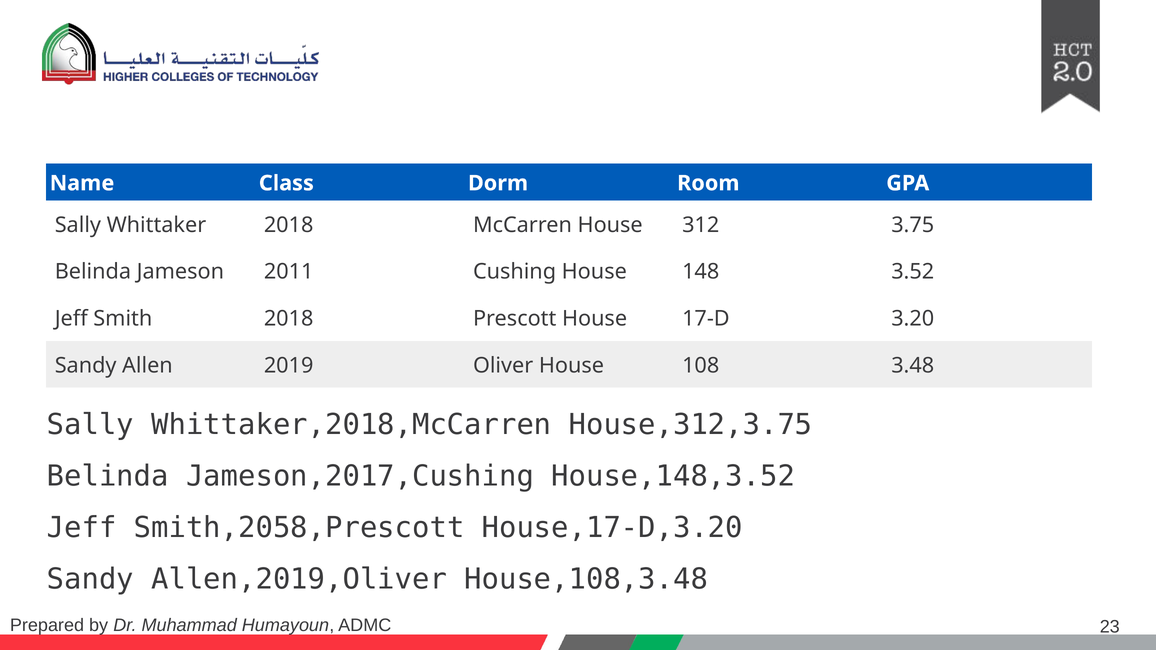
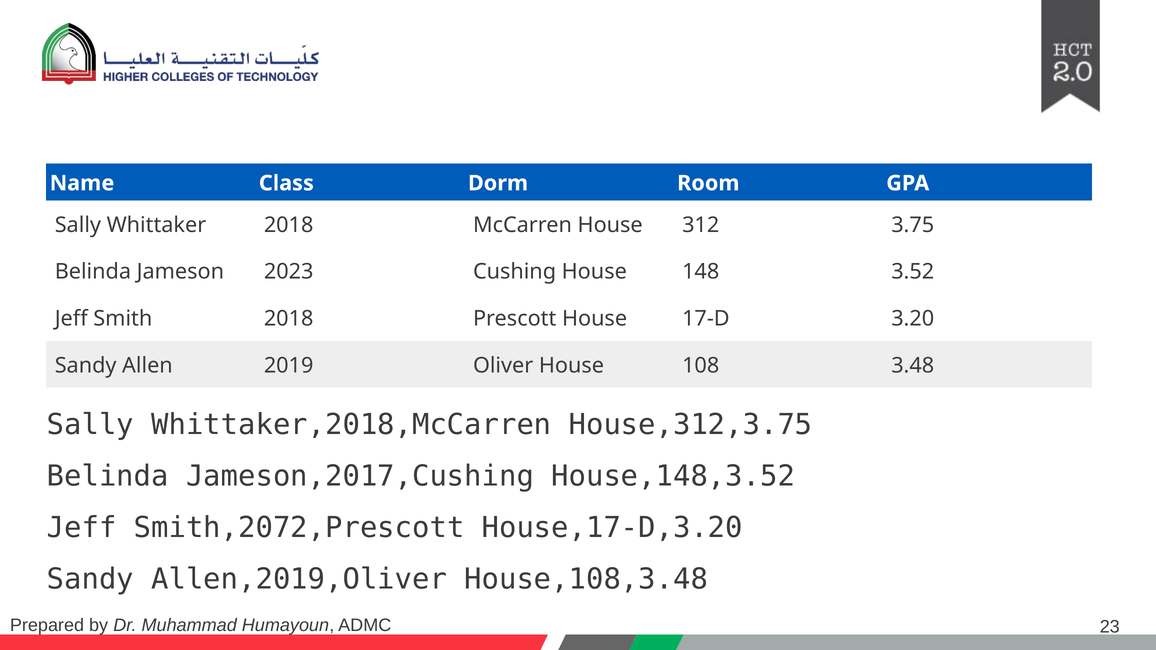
2011: 2011 -> 2023 (289, 272)
Smith,2058,Prescott: Smith,2058,Prescott -> Smith,2072,Prescott (299, 528)
